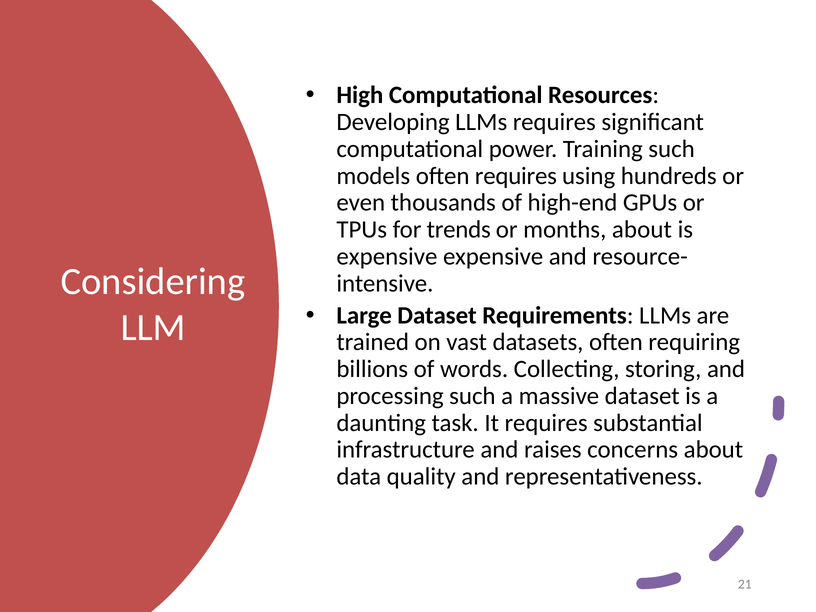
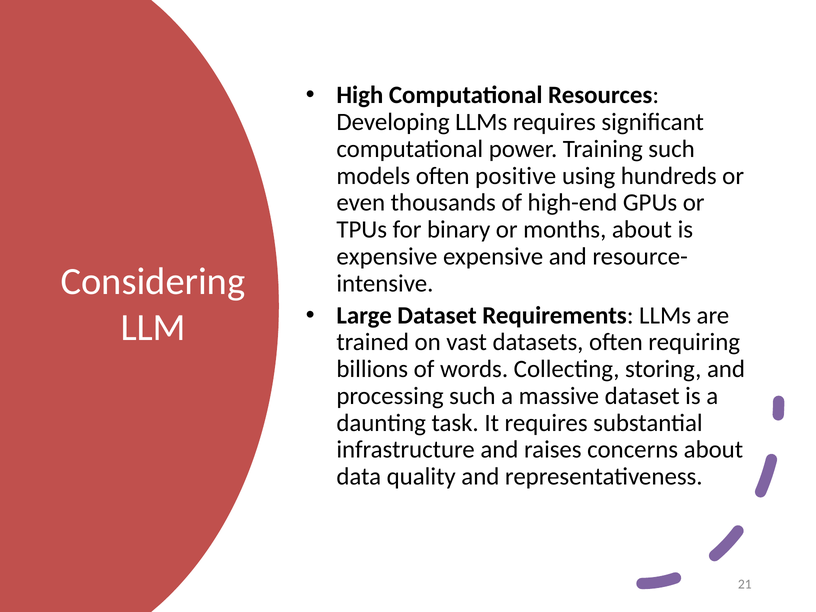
often requires: requires -> positive (516, 176)
trends: trends -> binary (459, 230)
